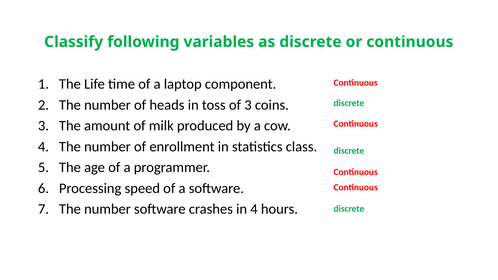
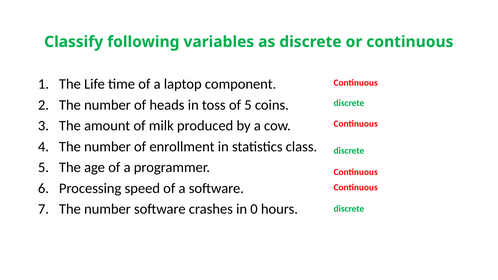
of 3: 3 -> 5 (248, 105)
in 4: 4 -> 0 (254, 209)
